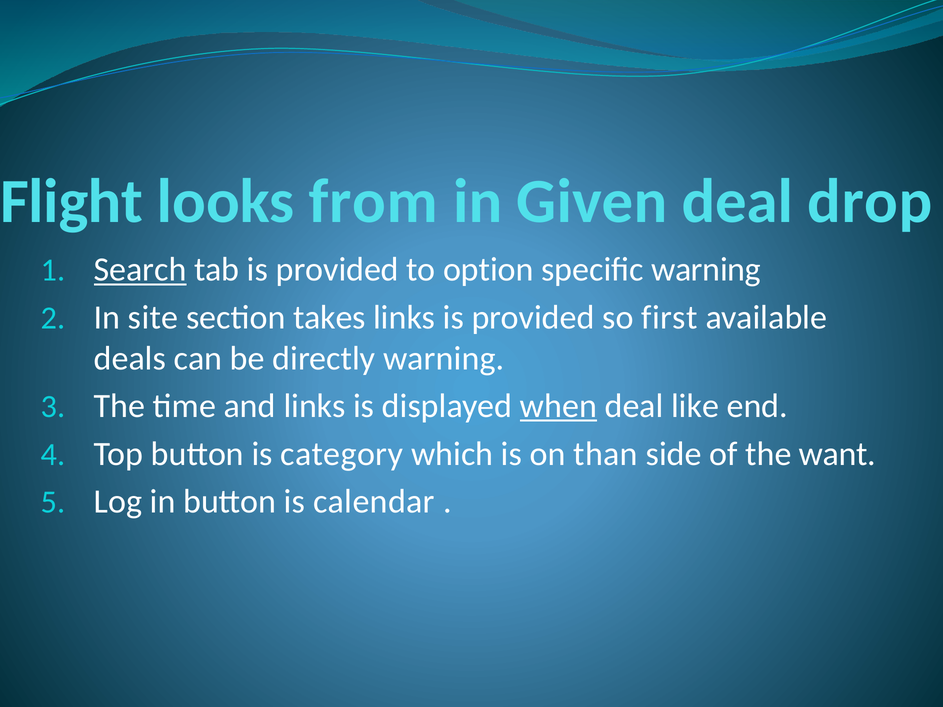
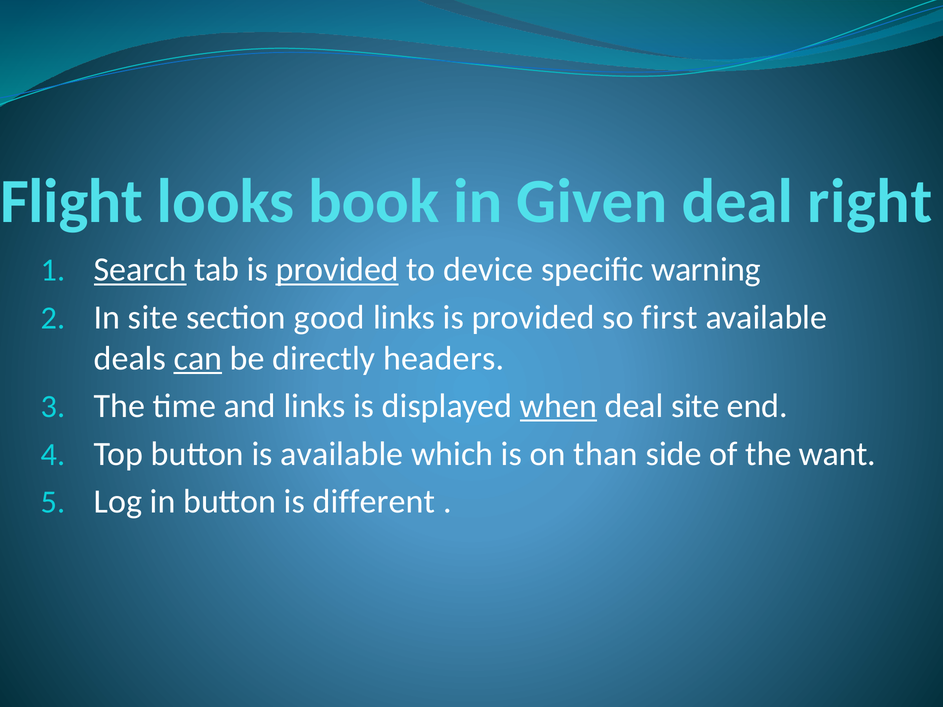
from: from -> book (374, 201)
drop: drop -> right (870, 201)
provided underline: none -> present (337, 270)
option: option -> device (488, 270)
takes: takes -> good (329, 318)
can underline: none -> present (198, 358)
directly warning: warning -> headers (444, 358)
deal like: like -> site (695, 406)
is category: category -> available (342, 454)
calendar: calendar -> different (374, 502)
